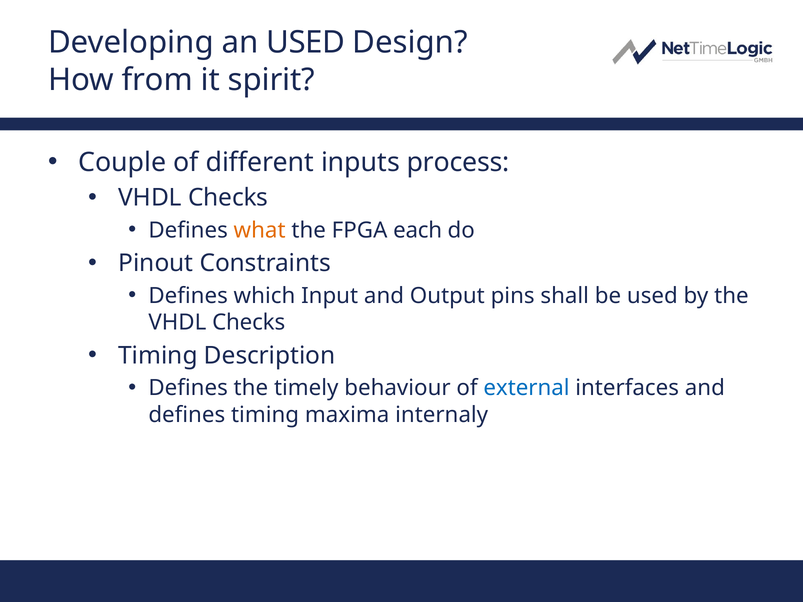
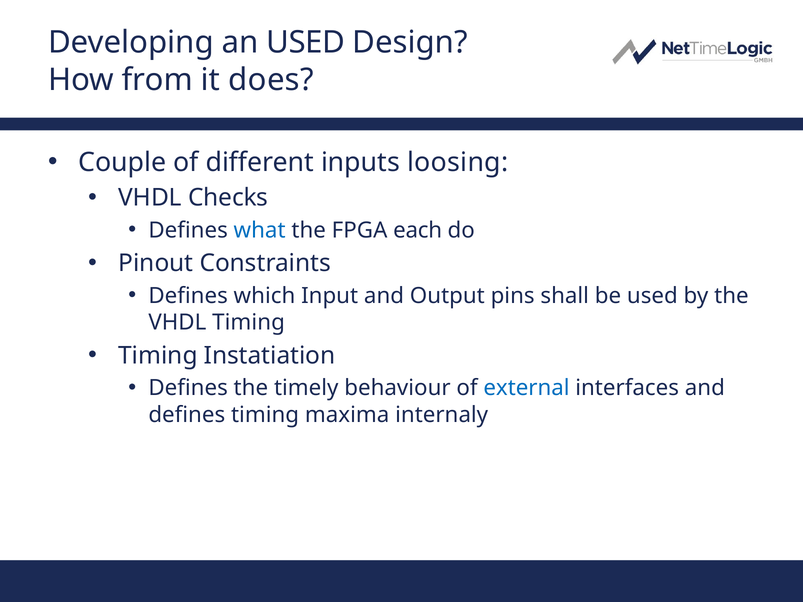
spirit: spirit -> does (271, 80)
process: process -> loosing (458, 162)
what colour: orange -> blue (260, 230)
Checks: Checks -> Timing (249, 323)
Description: Description -> Instatiation (270, 356)
